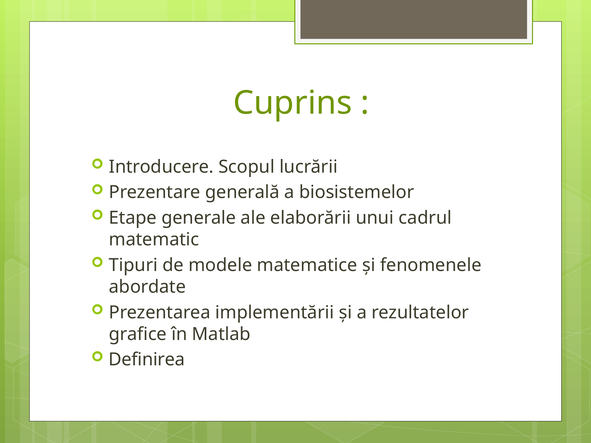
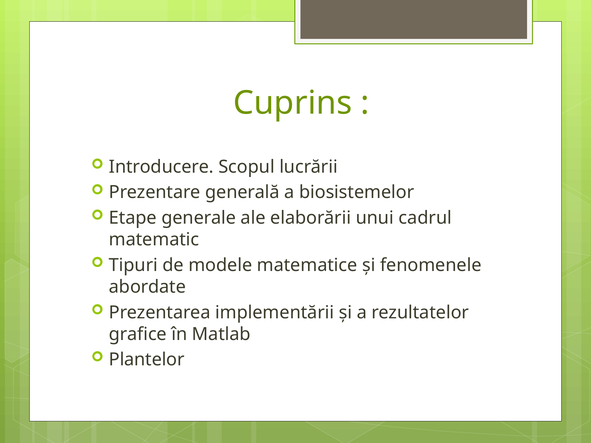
Definirea: Definirea -> Plantelor (147, 360)
